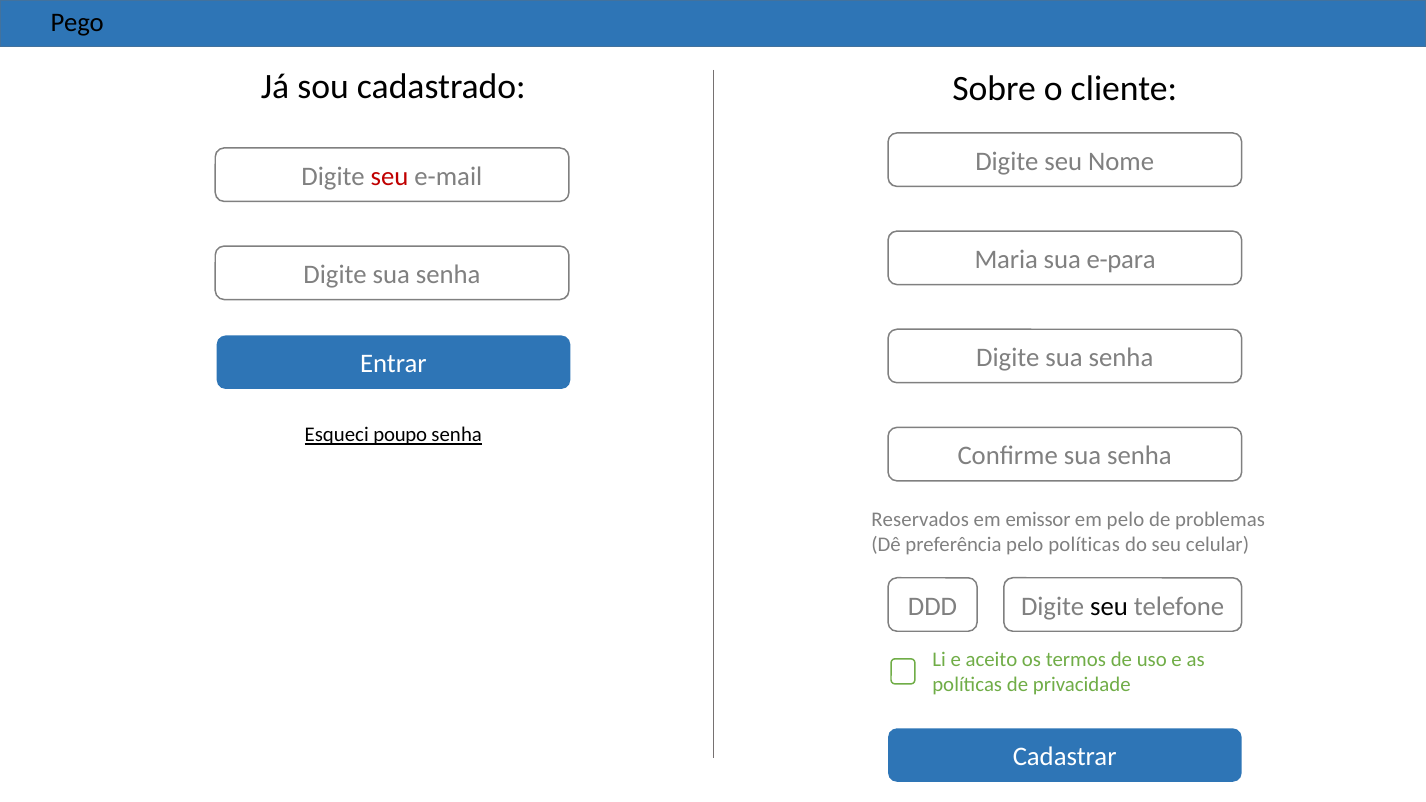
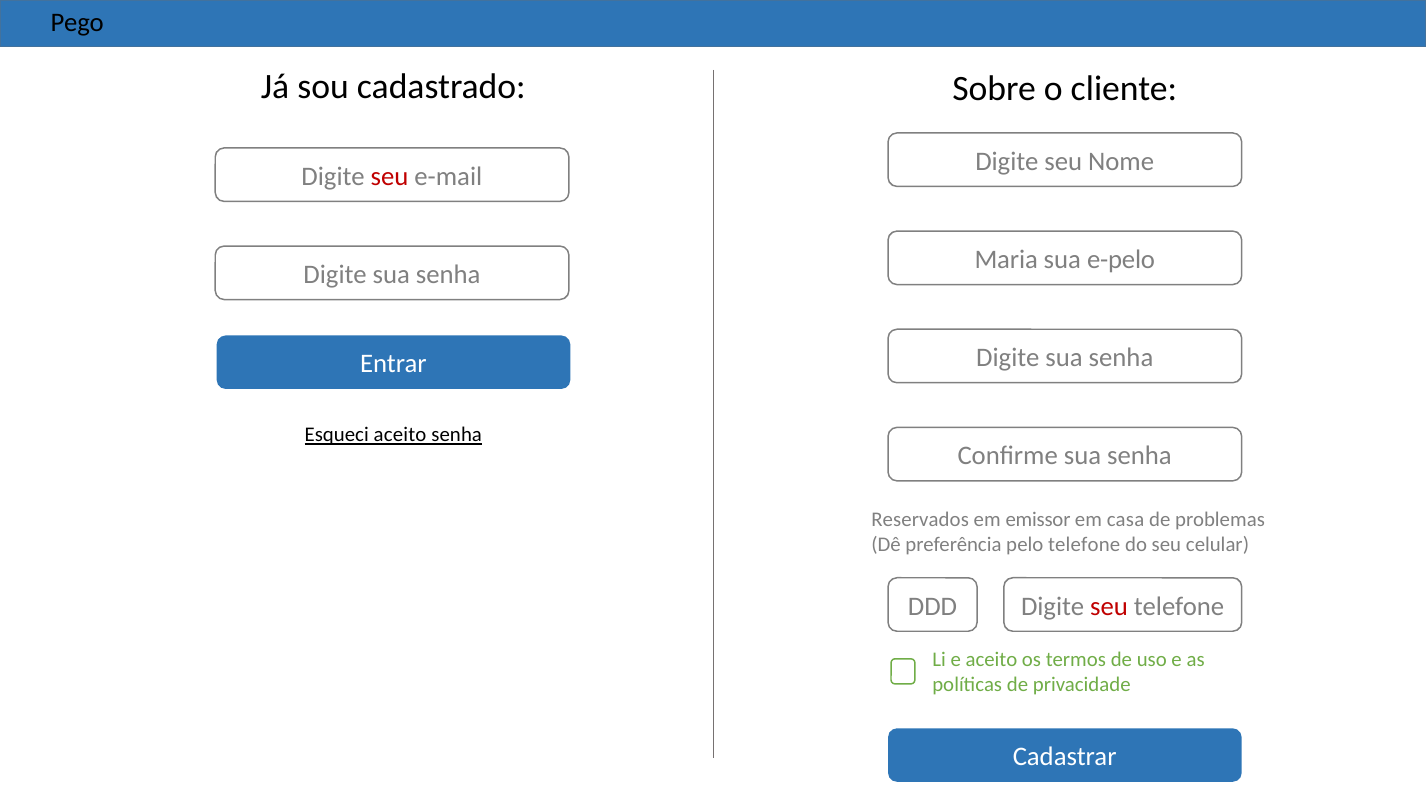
e-para: e-para -> e-pelo (1121, 260)
Esqueci poupo: poupo -> aceito (400, 435)
em pelo: pelo -> casa (1125, 519)
pelo políticas: políticas -> telefone (1084, 544)
seu colour: black -> red (1109, 606)
